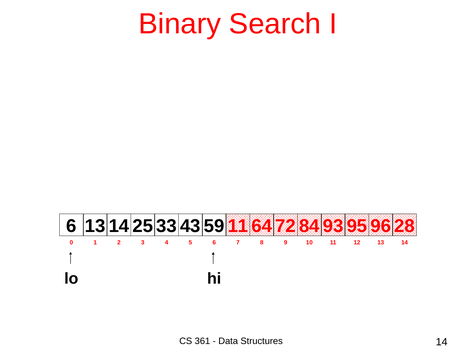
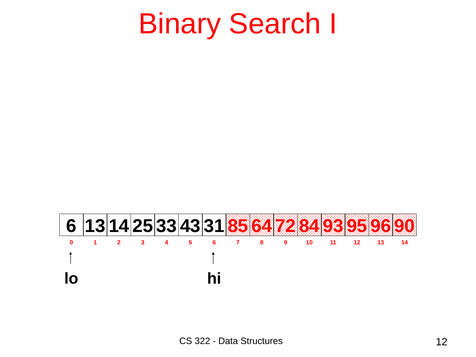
59: 59 -> 31 (214, 226)
43 11: 11 -> 85 (238, 226)
28: 28 -> 90 (405, 226)
361: 361 -> 322 (202, 341)
Structures 14: 14 -> 12 (442, 342)
